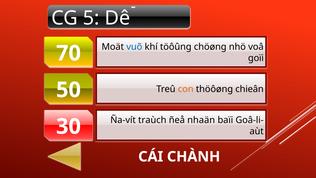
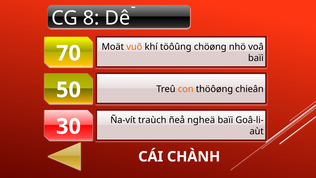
5: 5 -> 8 (91, 18)
vuõ colour: blue -> orange (134, 47)
goïi: goïi -> baïi (256, 58)
nhaän: nhaän -> ngheä (201, 120)
